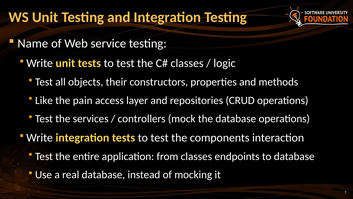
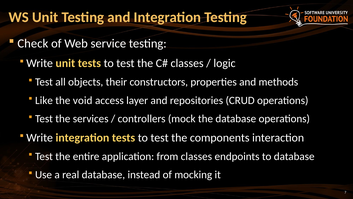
Name: Name -> Check (33, 43)
pain: pain -> void (83, 100)
